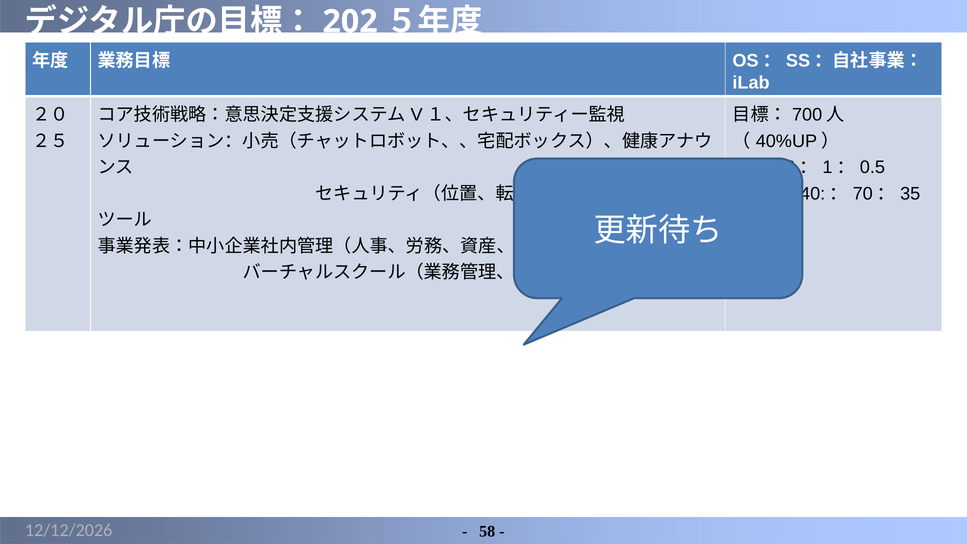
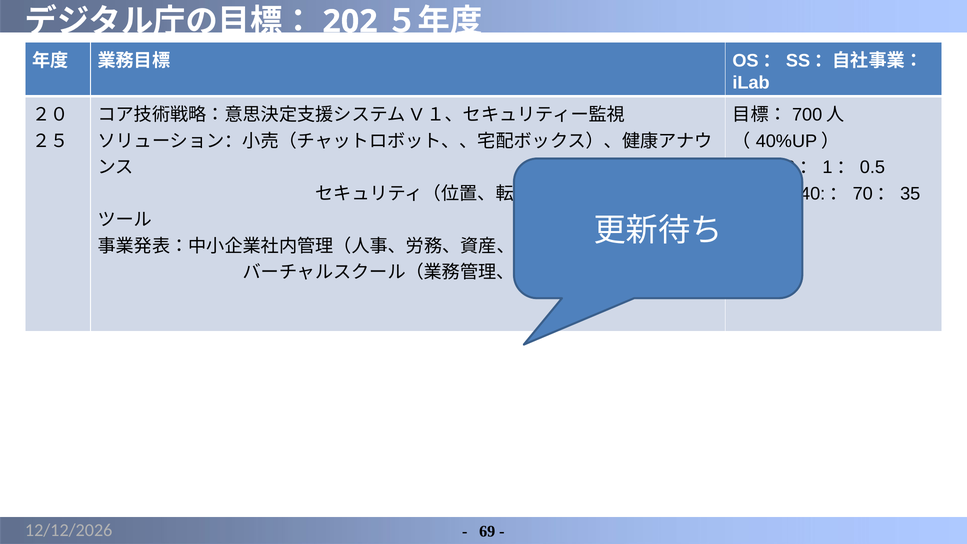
58: 58 -> 69 (487, 532)
